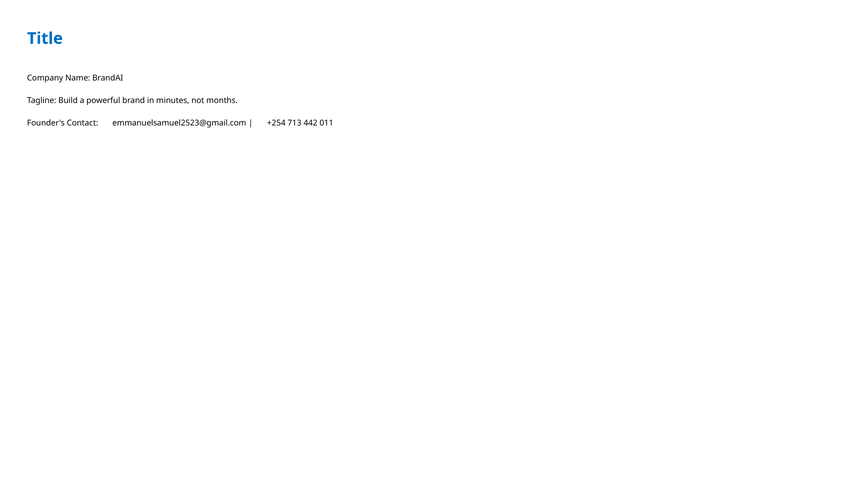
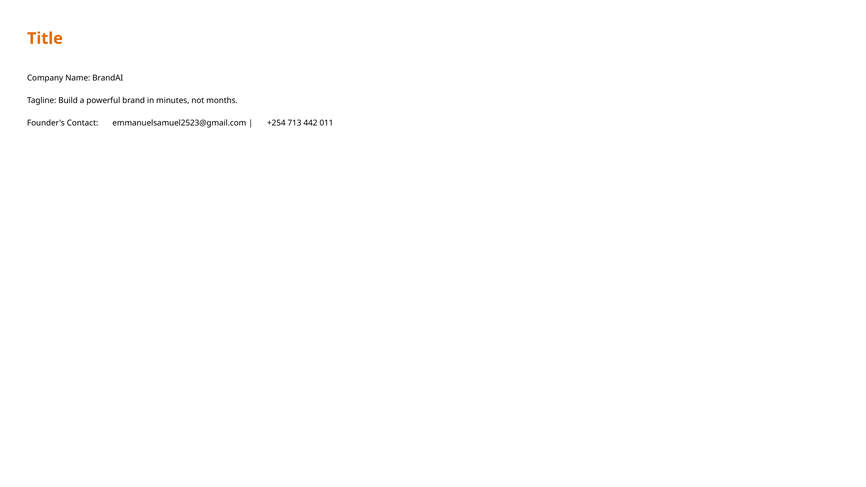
Title colour: blue -> orange (45, 38)
